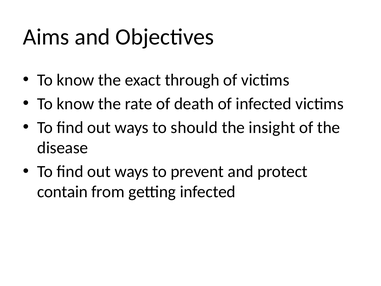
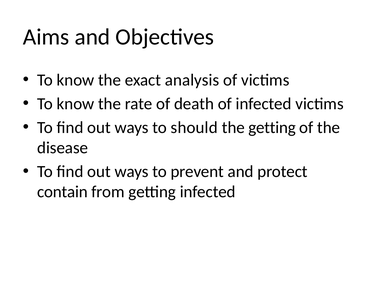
through: through -> analysis (192, 80)
the insight: insight -> getting (272, 127)
